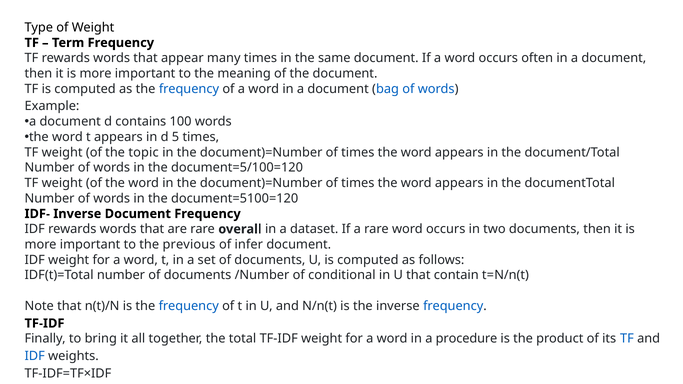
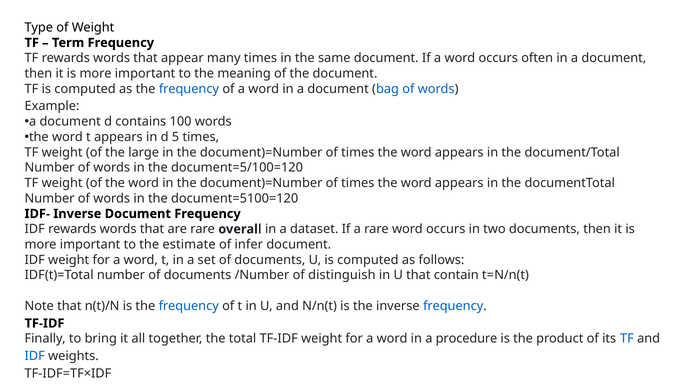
topic: topic -> large (144, 152)
previous: previous -> estimate (189, 245)
conditional: conditional -> distinguish (342, 275)
